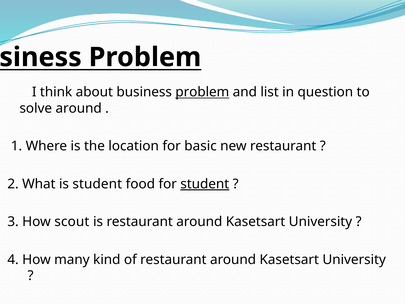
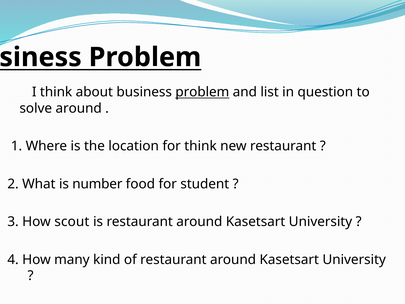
for basic: basic -> think (201, 146)
is student: student -> number (97, 184)
student underline: present -> none (205, 184)
